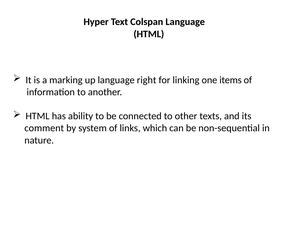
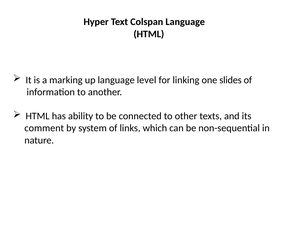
right: right -> level (147, 80)
items: items -> slides (231, 80)
